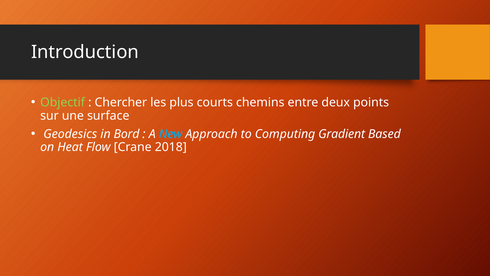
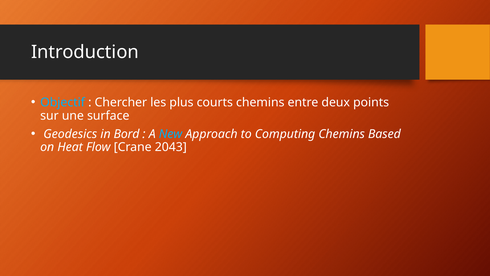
Objectif colour: light green -> light blue (63, 102)
Computing Gradient: Gradient -> Chemins (342, 134)
2018: 2018 -> 2043 (171, 147)
